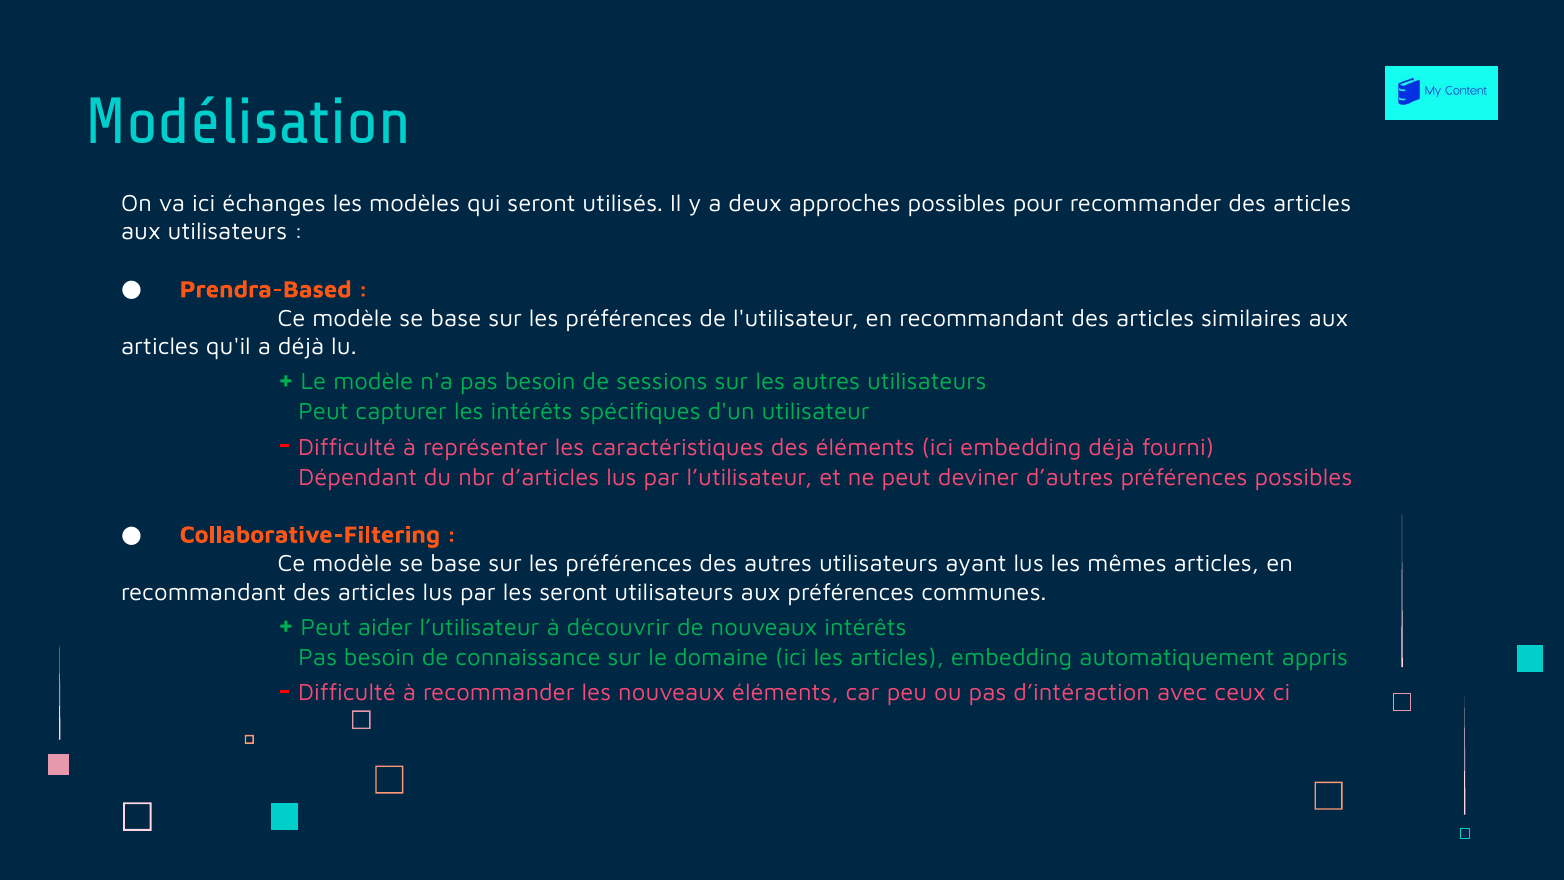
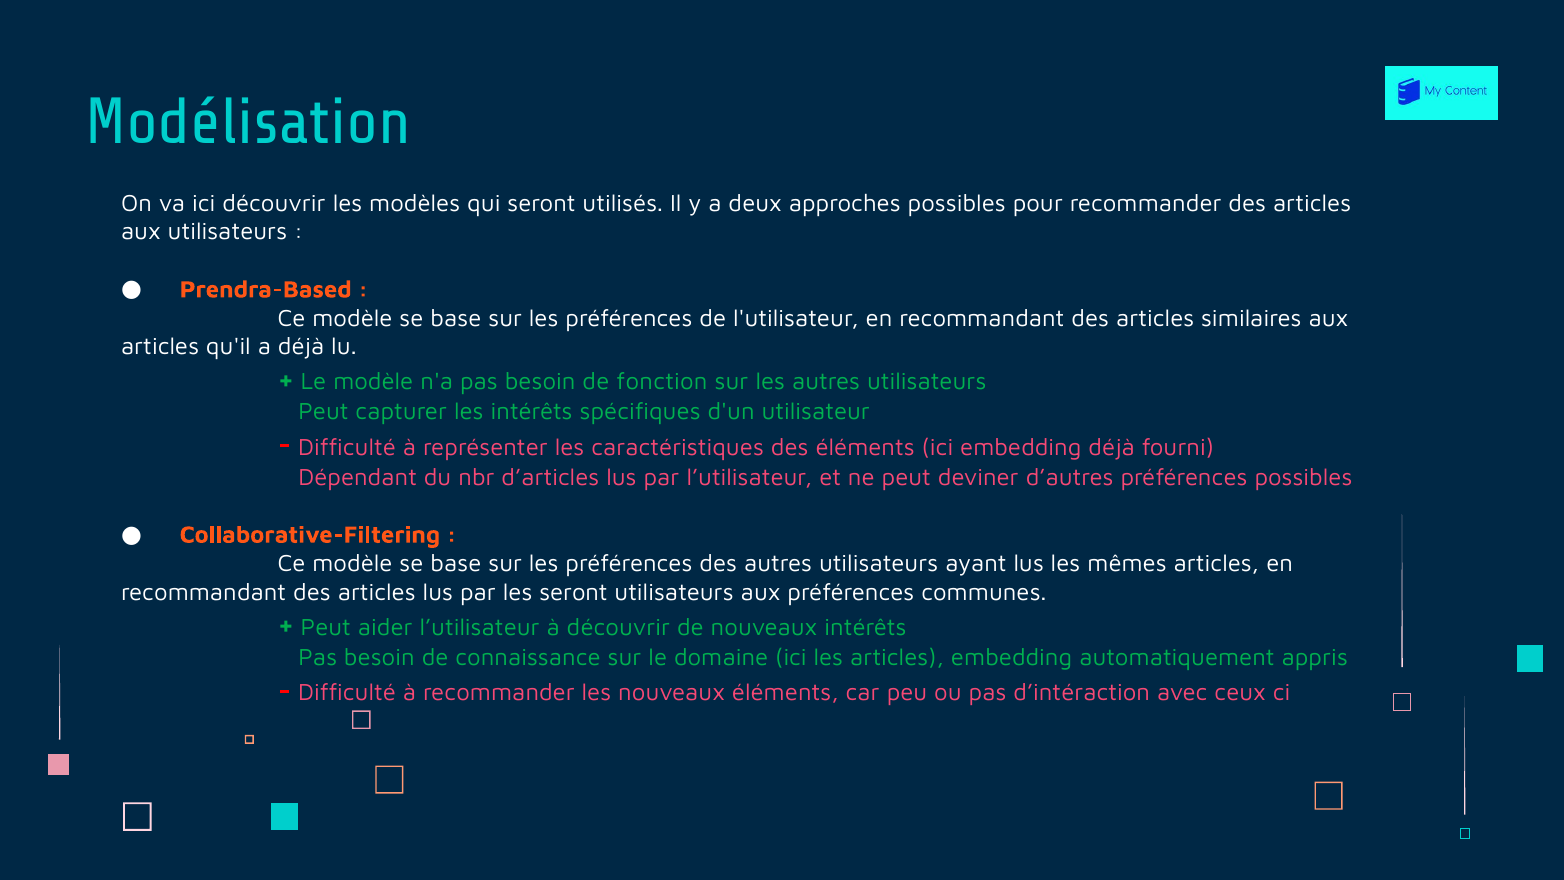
ici échanges: échanges -> découvrir (274, 203)
sessions: sessions -> fonction (662, 382)
